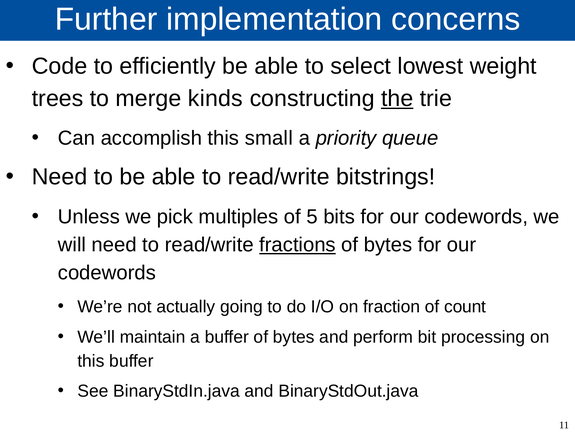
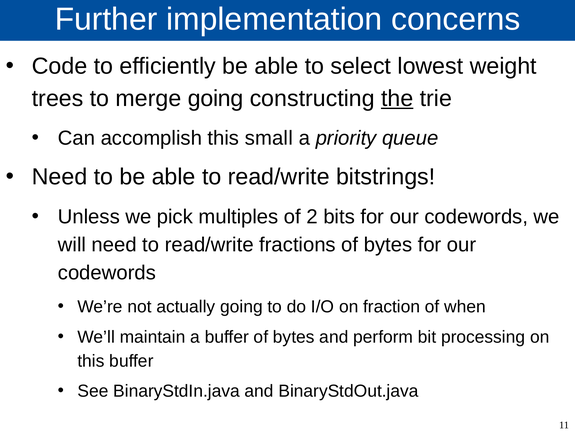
merge kinds: kinds -> going (216, 98)
5: 5 -> 2 (312, 217)
fractions underline: present -> none (298, 245)
count: count -> when (465, 306)
